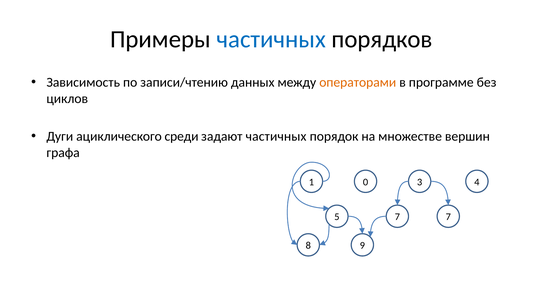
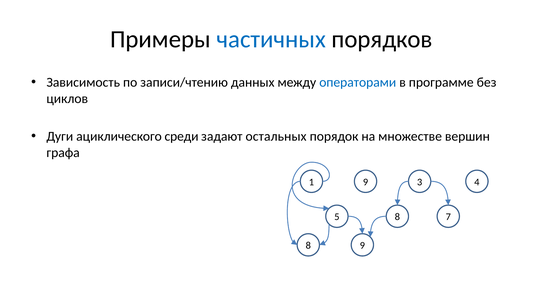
операторами colour: orange -> blue (358, 82)
задают частичных: частичных -> остальных (276, 137)
1 0: 0 -> 9 (366, 182)
5 7: 7 -> 8 (397, 217)
